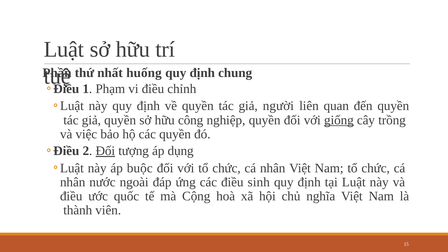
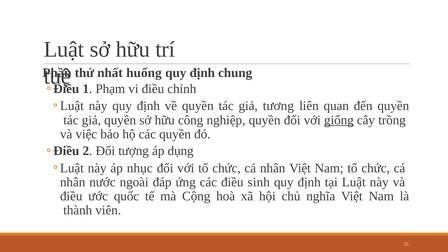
người: người -> tương (278, 106)
Đối underline: present -> none (105, 151)
buộc: buộc -> nhục (140, 168)
